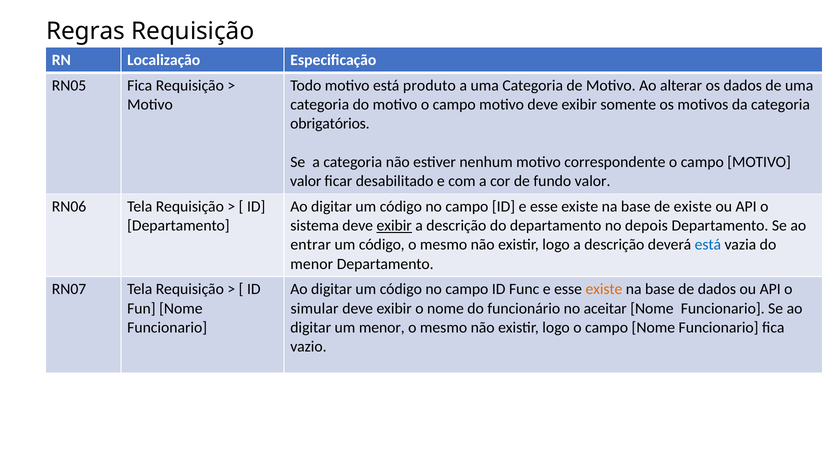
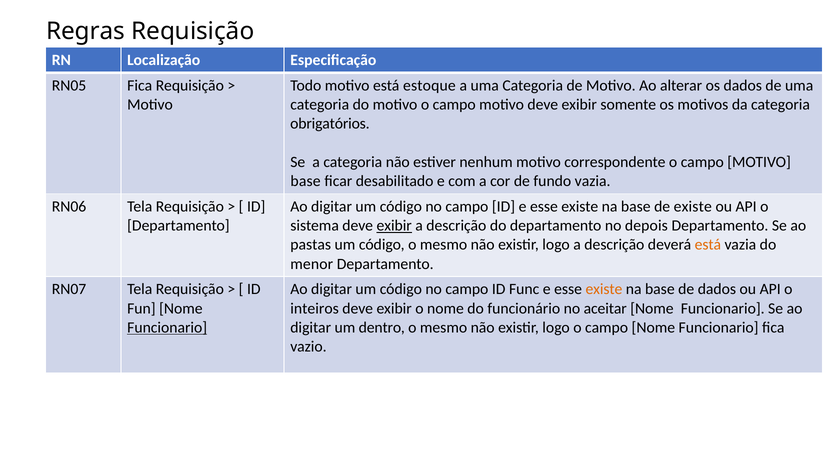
produto: produto -> estoque (429, 86)
valor: valor -> base (306, 181)
fundo valor: valor -> vazia (593, 181)
entrar: entrar -> pastas (311, 245)
está colour: blue -> orange (708, 245)
simular: simular -> inteiros (315, 309)
Funcionario underline: none -> present (167, 328)
um menor: menor -> dentro (382, 328)
